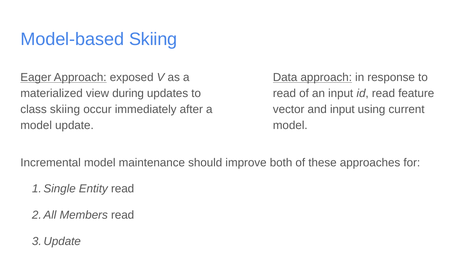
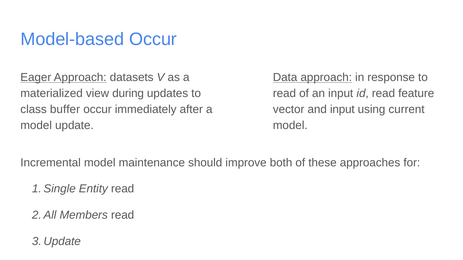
Model-based Skiing: Skiing -> Occur (153, 39)
exposed: exposed -> datasets (132, 78)
class skiing: skiing -> buffer (65, 109)
